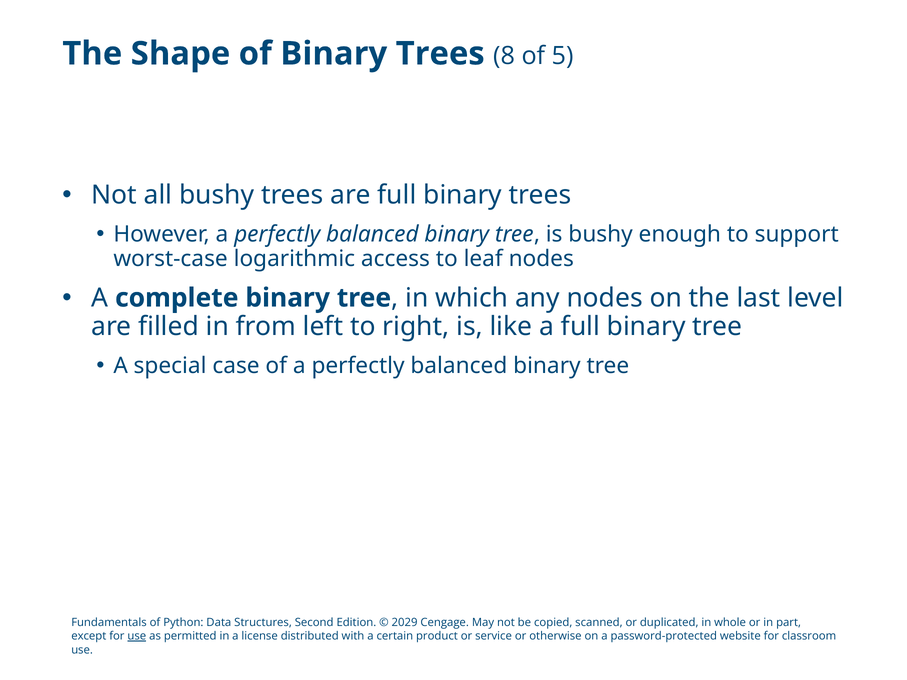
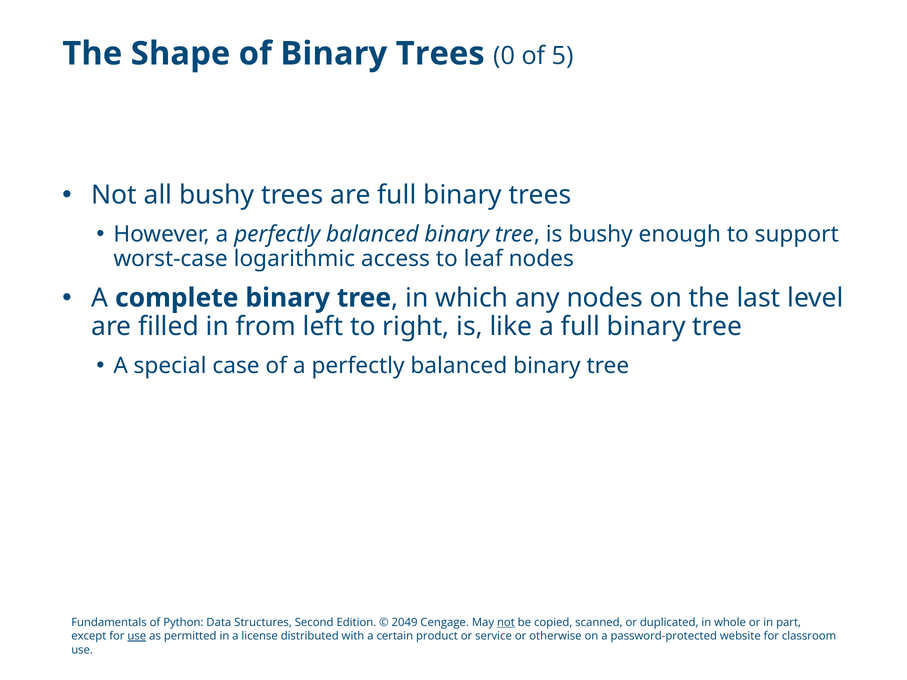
8: 8 -> 0 (504, 56)
2029: 2029 -> 2049 (405, 623)
not underline: none -> present (506, 623)
